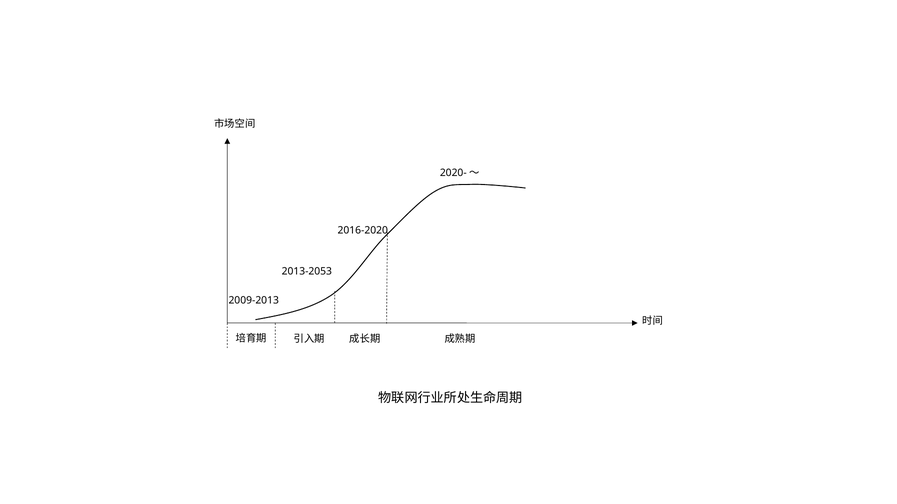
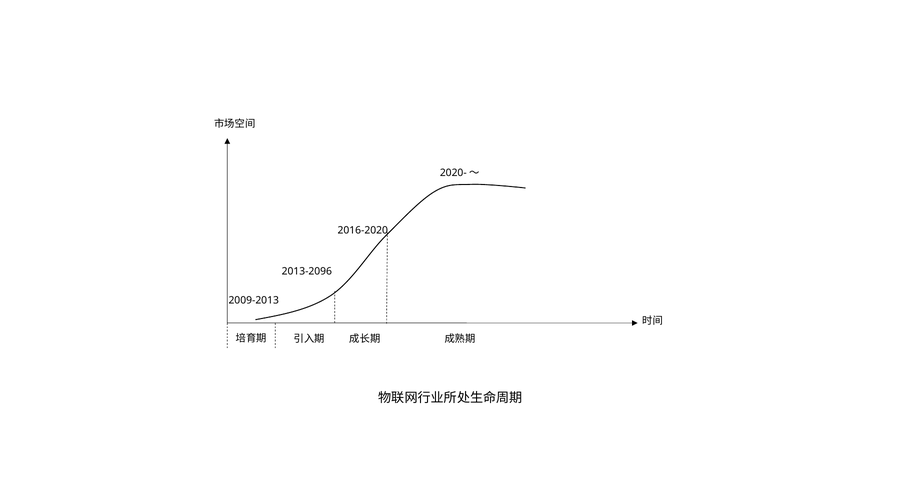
2013-2053: 2013-2053 -> 2013-2096 (307, 271)
